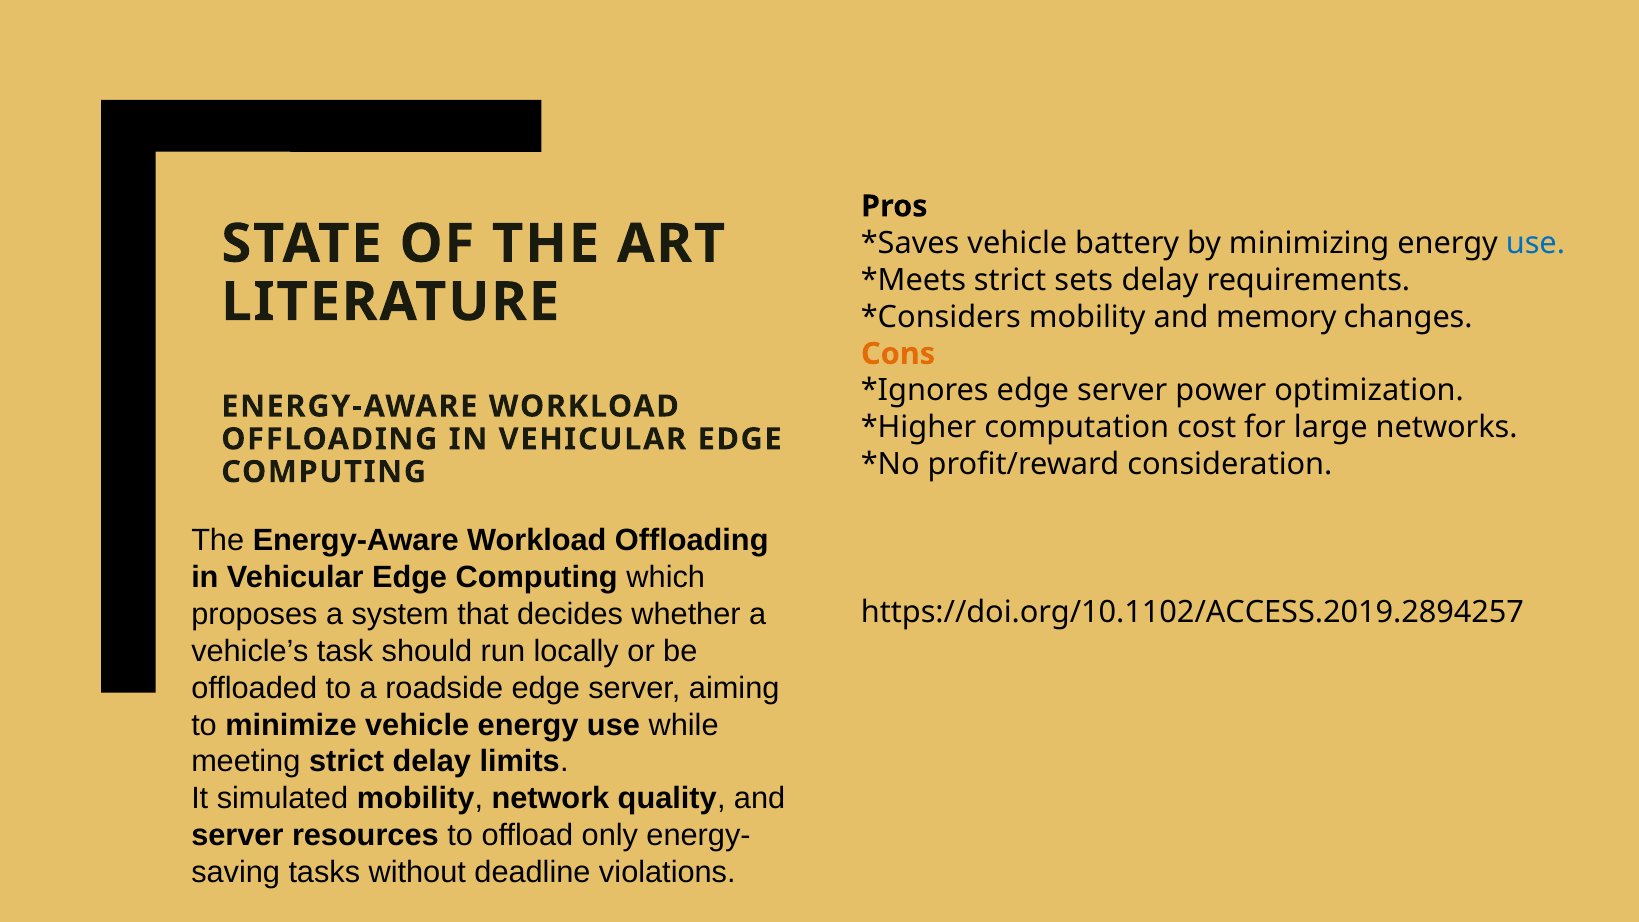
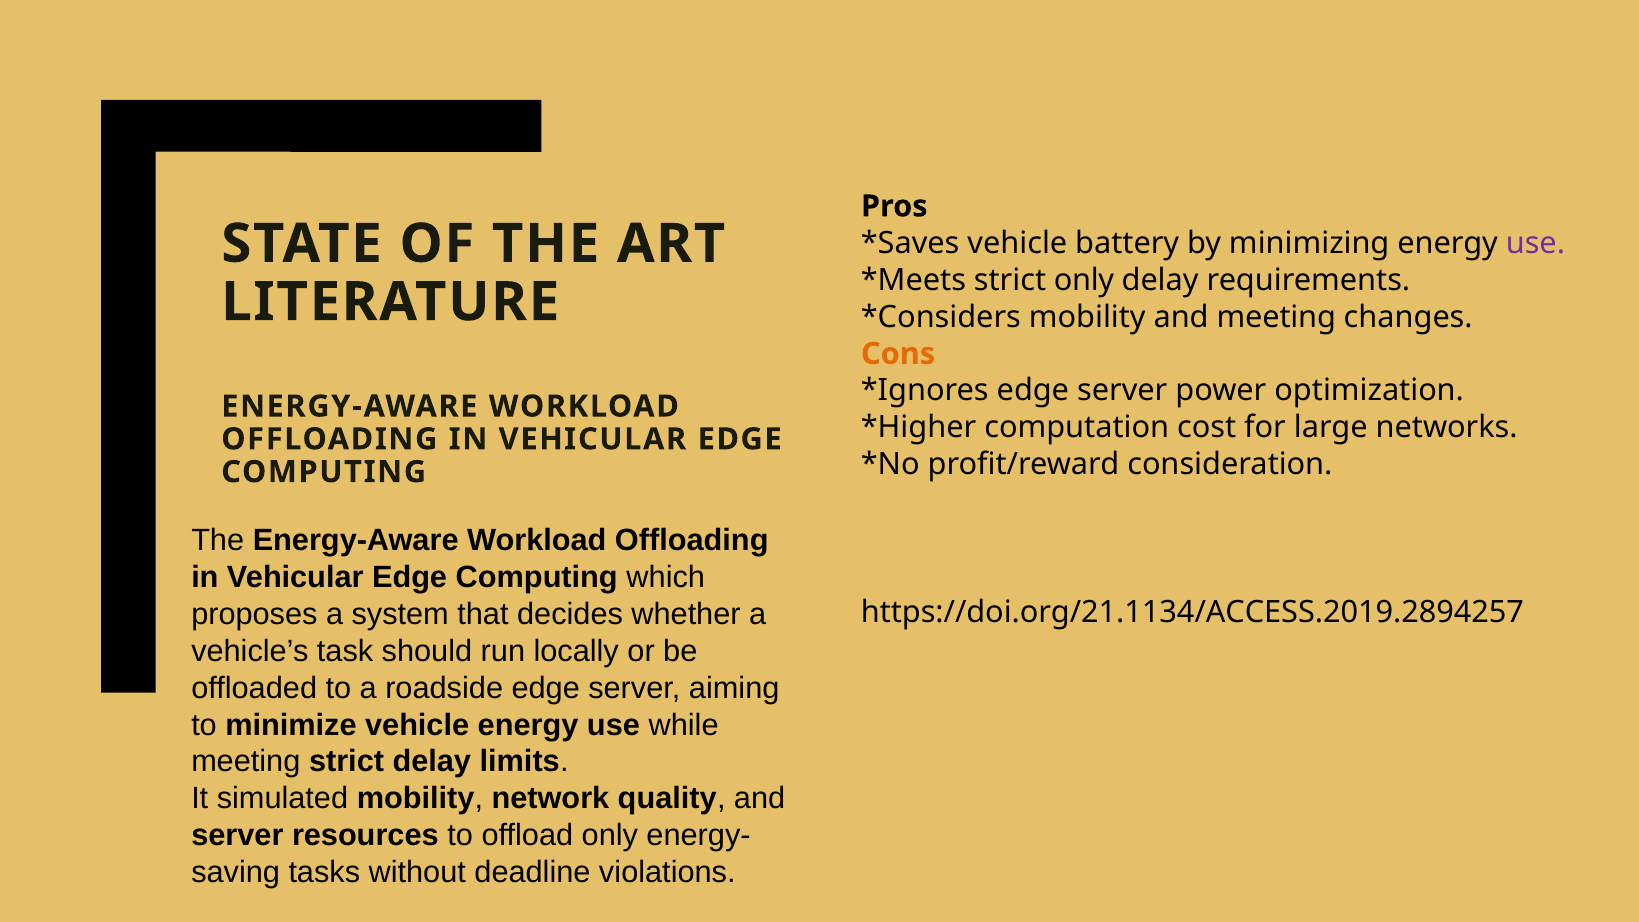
use colour: blue -> purple (1535, 243)
strict sets: sets -> only (1084, 280)
and memory: memory -> meeting (1276, 317)
https://doi.org/10.1102/ACCESS.2019.2894257: https://doi.org/10.1102/ACCESS.2019.2894257 -> https://doi.org/21.1134/ACCESS.2019.2894257 (1192, 612)
